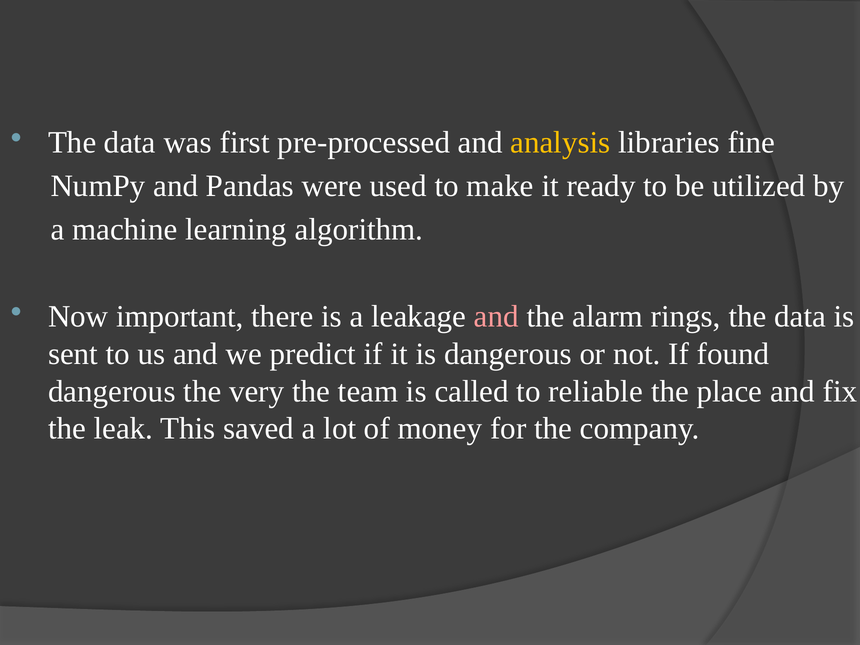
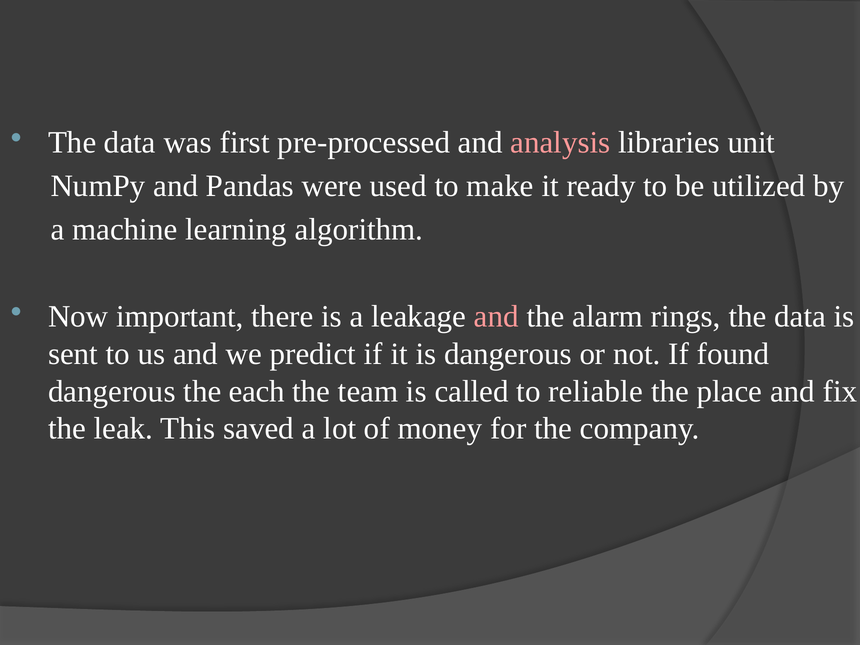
analysis colour: yellow -> pink (560, 143)
fine: fine -> unit (751, 143)
very: very -> each (257, 391)
